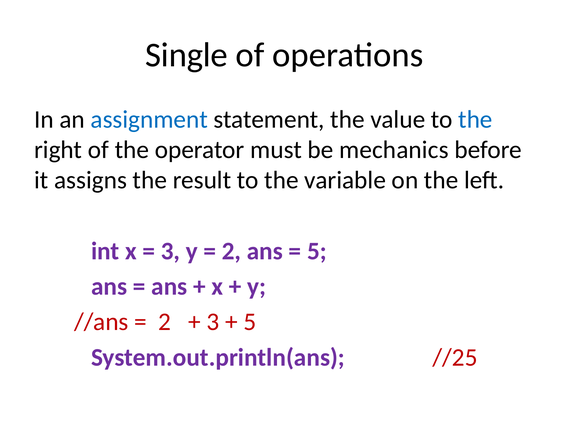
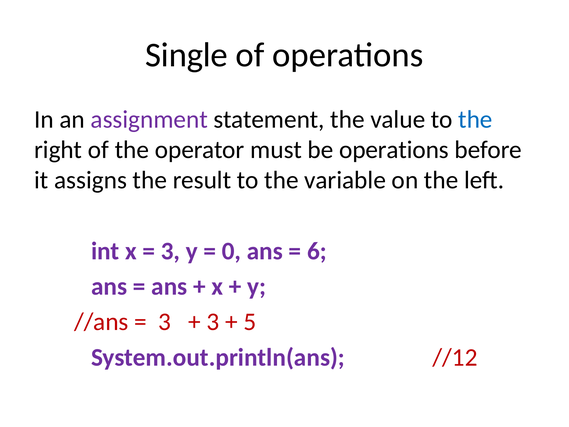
assignment colour: blue -> purple (149, 119)
be mechanics: mechanics -> operations (394, 150)
2: 2 -> 0 (231, 251)
5: 5 -> 6 (317, 251)
2: 2 -> 3 (165, 322)
//25: //25 -> //12 (455, 357)
